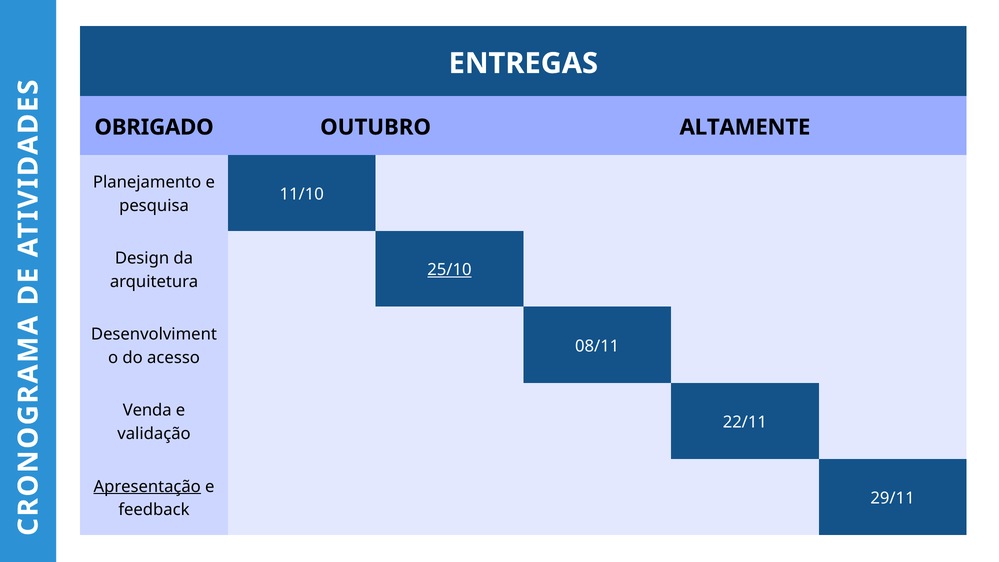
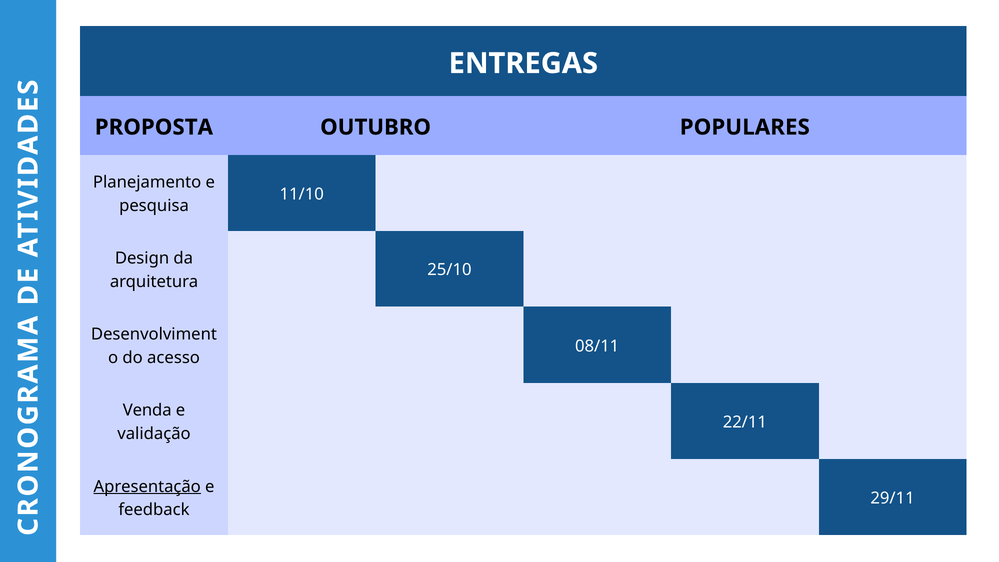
OBRIGADO: OBRIGADO -> PROPOSTA (154, 127)
ALTAMENTE: ALTAMENTE -> POPULARES (745, 127)
25/10 underline: present -> none (449, 270)
